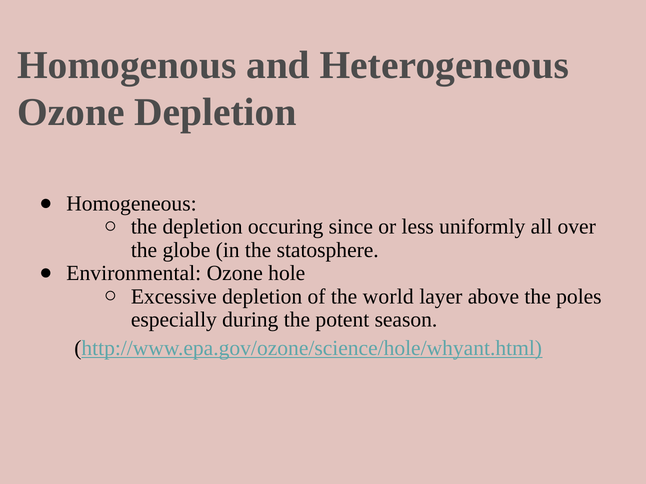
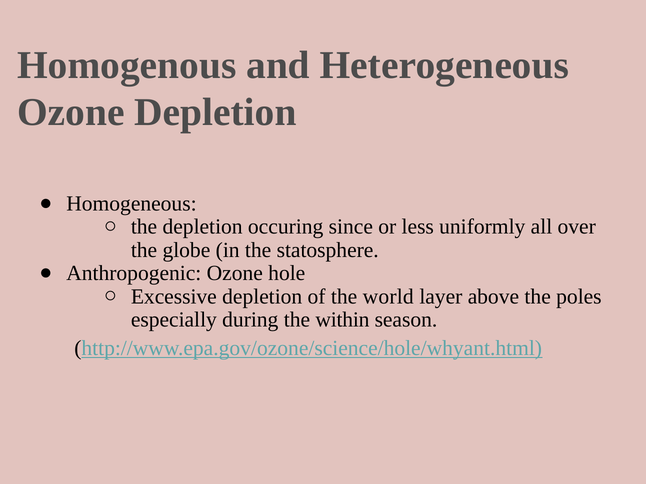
Environmental: Environmental -> Anthropogenic (134, 274)
potent: potent -> within (342, 320)
